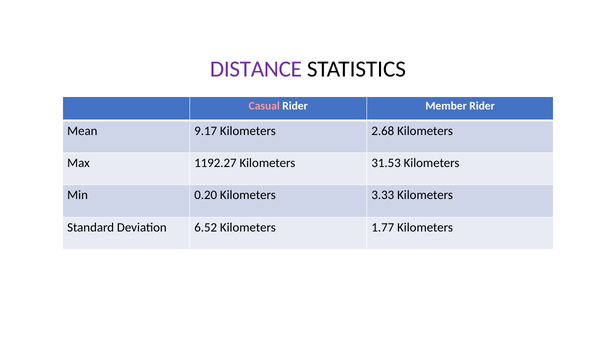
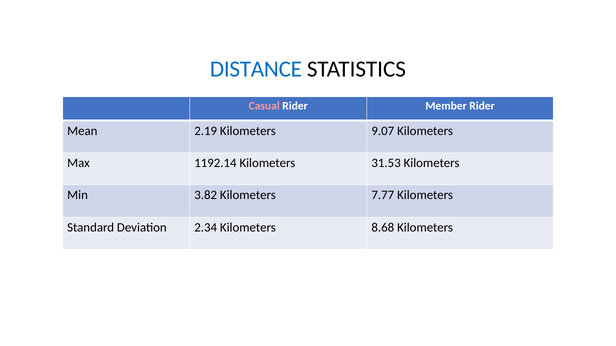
DISTANCE colour: purple -> blue (256, 69)
9.17: 9.17 -> 2.19 (206, 131)
2.68: 2.68 -> 9.07 (383, 131)
1192.27: 1192.27 -> 1192.14 (215, 163)
0.20: 0.20 -> 3.82 (206, 195)
3.33: 3.33 -> 7.77 (383, 195)
6.52: 6.52 -> 2.34 (206, 228)
1.77: 1.77 -> 8.68 (383, 228)
